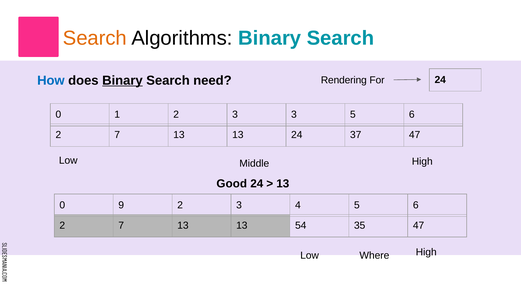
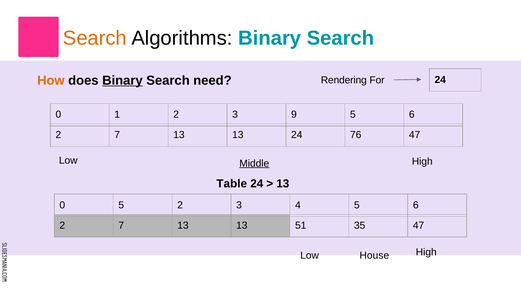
How colour: blue -> orange (51, 80)
3 3: 3 -> 9 (294, 115)
37: 37 -> 76 (356, 135)
Middle underline: none -> present (254, 163)
Good: Good -> Table (232, 184)
0 9: 9 -> 5 (121, 205)
54: 54 -> 51 (301, 226)
Where: Where -> House (374, 255)
